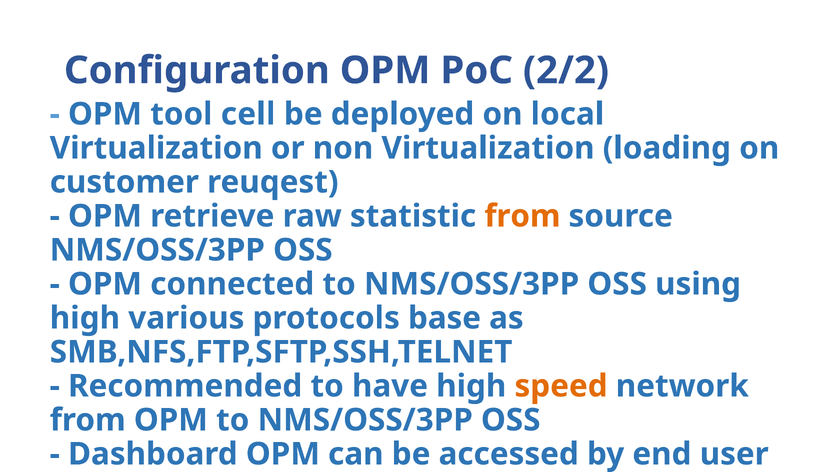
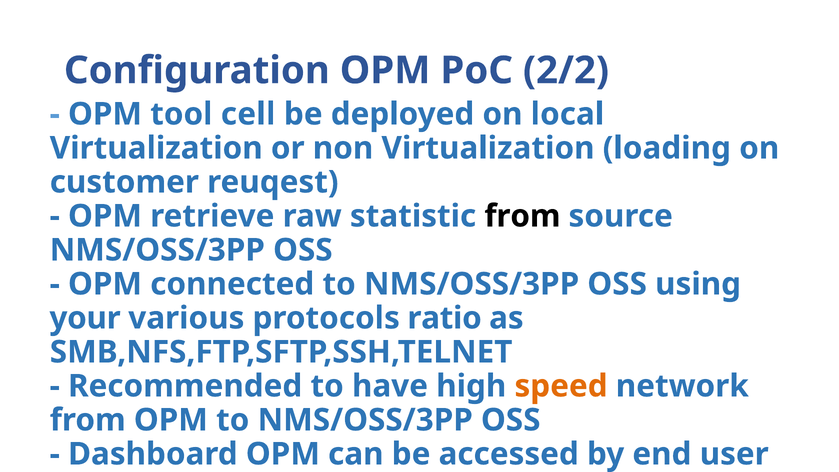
from colour: orange -> black (522, 216)
high: high -> your (85, 318)
base: base -> ratio (445, 318)
